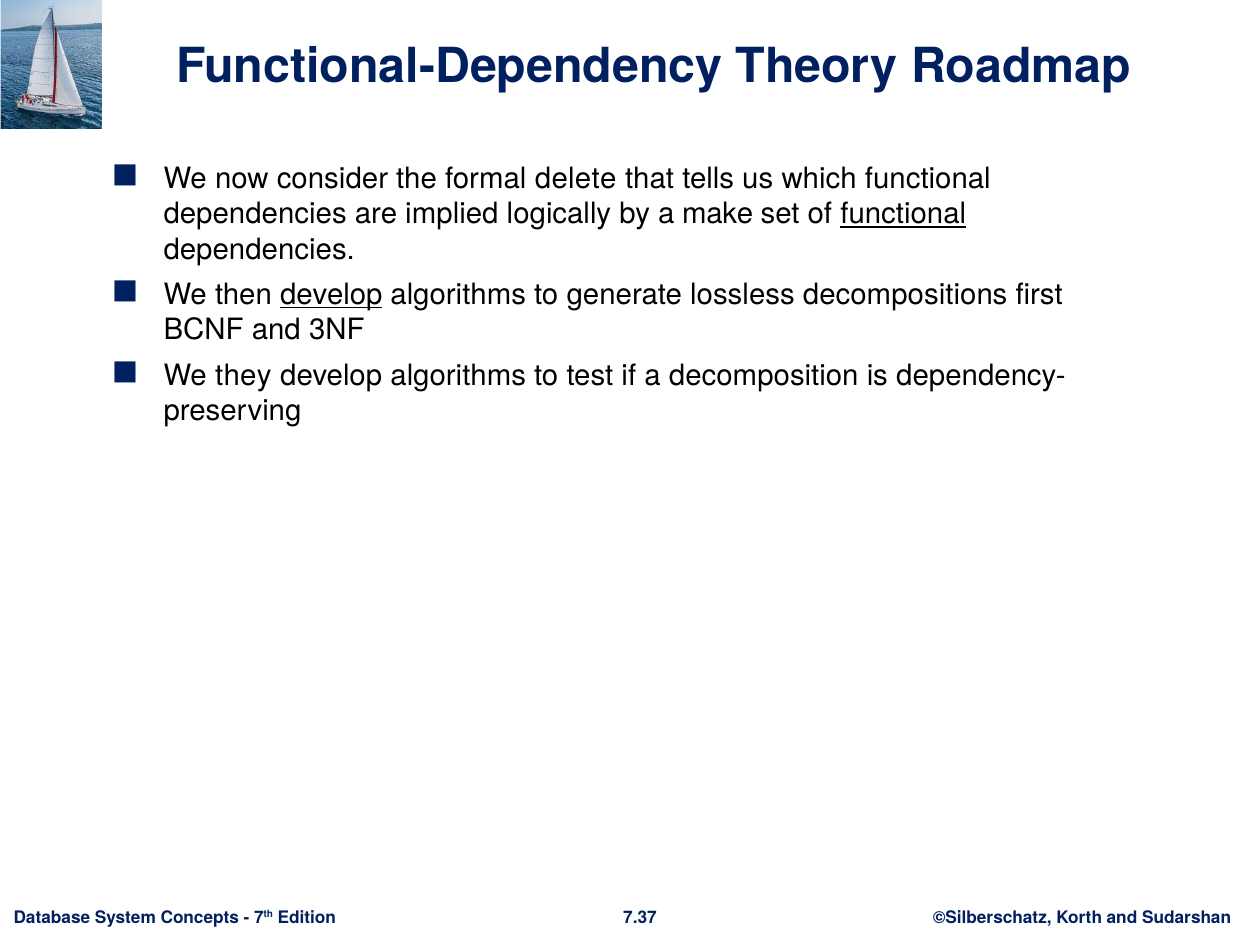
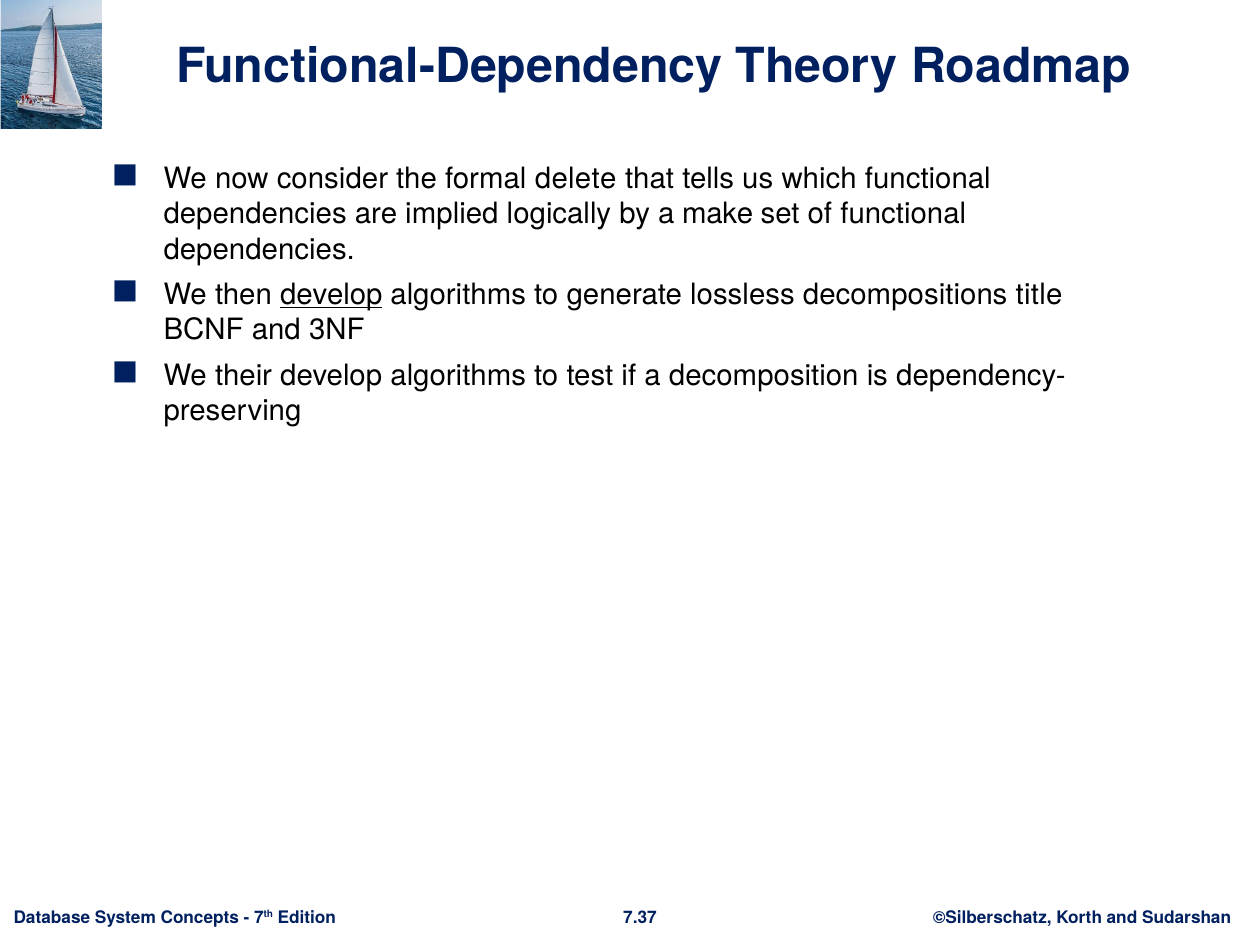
functional underline: present -> none (903, 214)
first: first -> title (1039, 295)
they: they -> their (244, 376)
